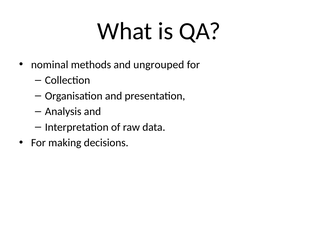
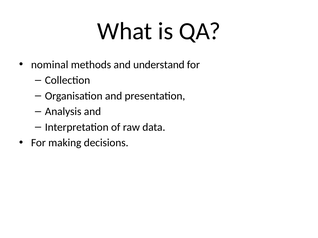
ungrouped: ungrouped -> understand (159, 65)
